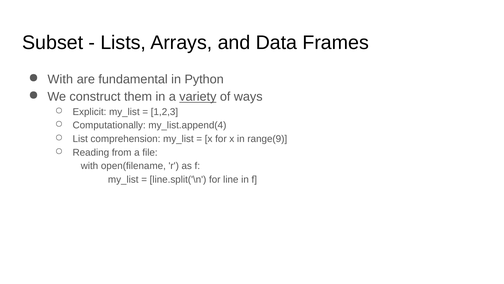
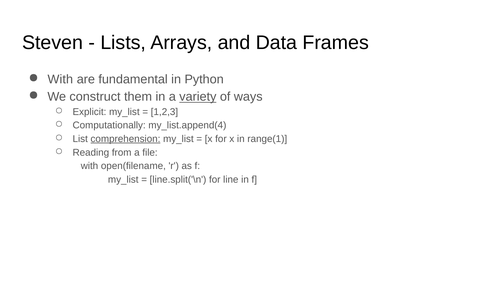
Subset: Subset -> Steven (53, 43)
comprehension underline: none -> present (125, 139)
range(9: range(9 -> range(1 (267, 139)
